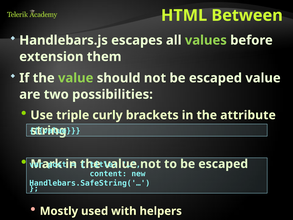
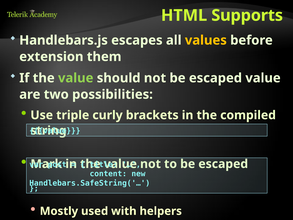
Between: Between -> Supports (247, 15)
values colour: light green -> yellow (206, 40)
attribute: attribute -> compiled (248, 115)
